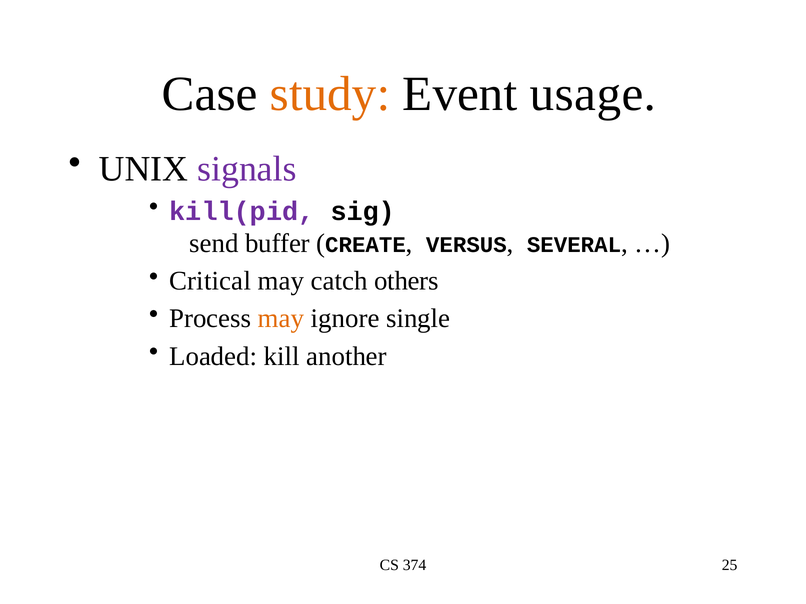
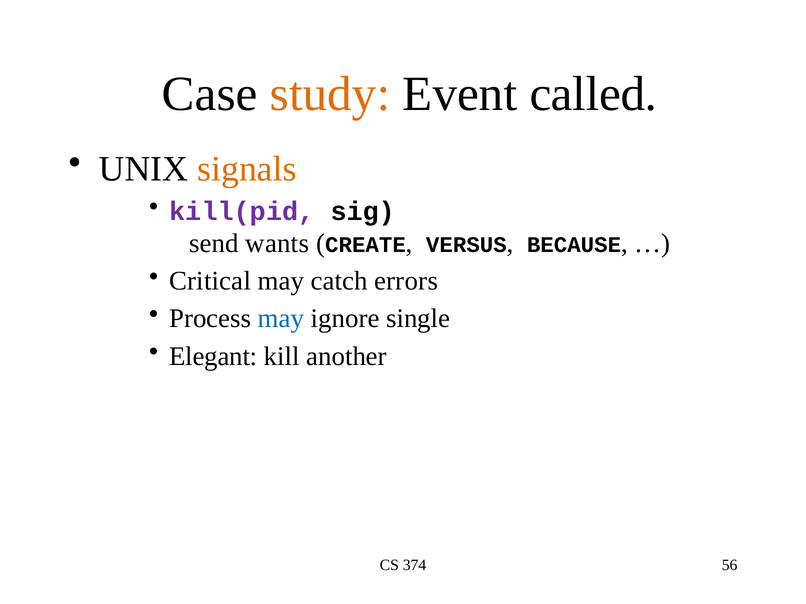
usage: usage -> called (593, 94)
signals colour: purple -> orange (247, 169)
buffer: buffer -> wants (277, 244)
SEVERAL: SEVERAL -> BECAUSE (574, 245)
others: others -> errors (406, 281)
may colour: orange -> blue (281, 319)
Loaded: Loaded -> Elegant (213, 356)
25: 25 -> 56 (730, 565)
